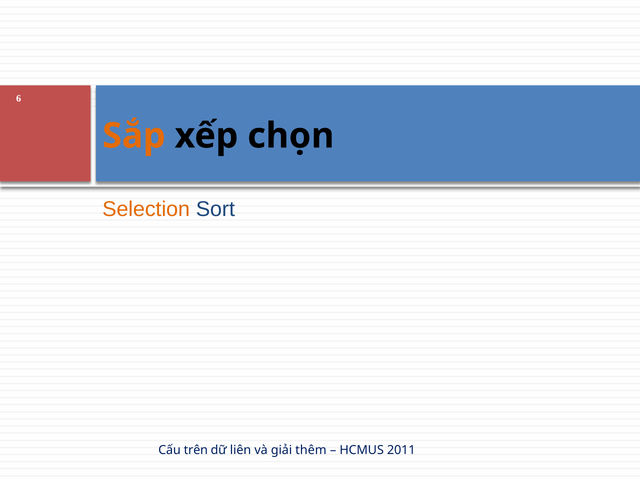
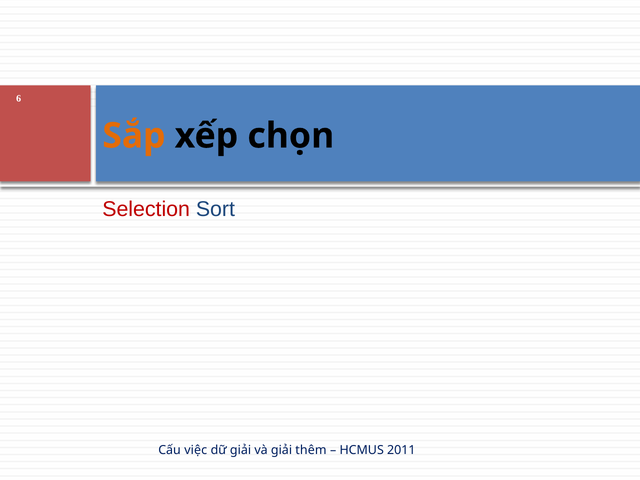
Selection colour: orange -> red (146, 209)
trên: trên -> việc (196, 450)
dữ liên: liên -> giải (241, 450)
